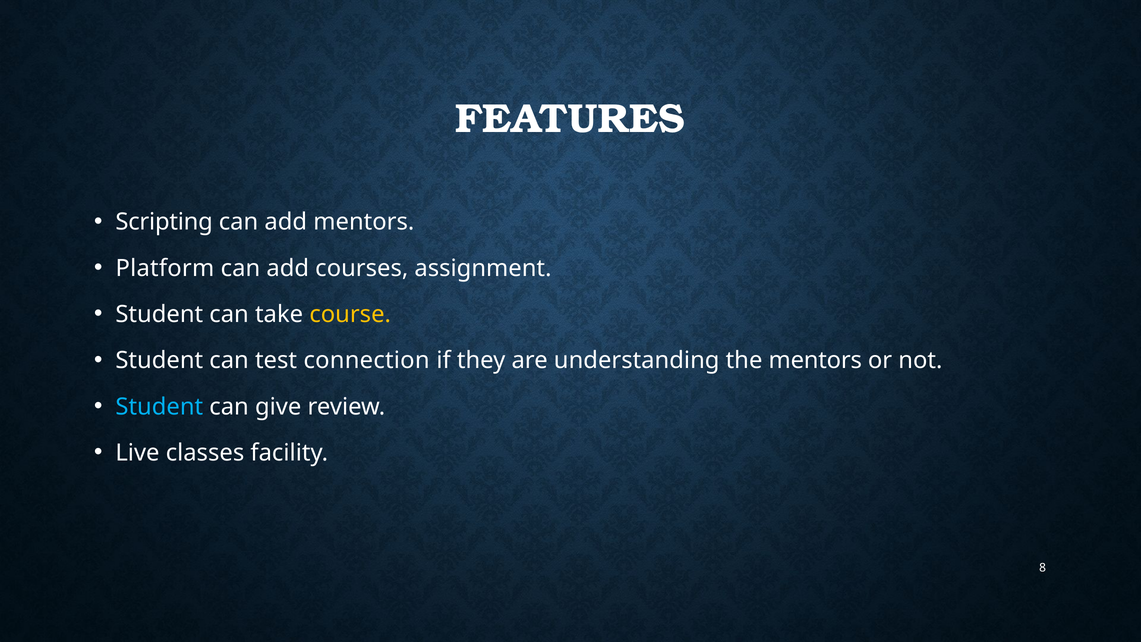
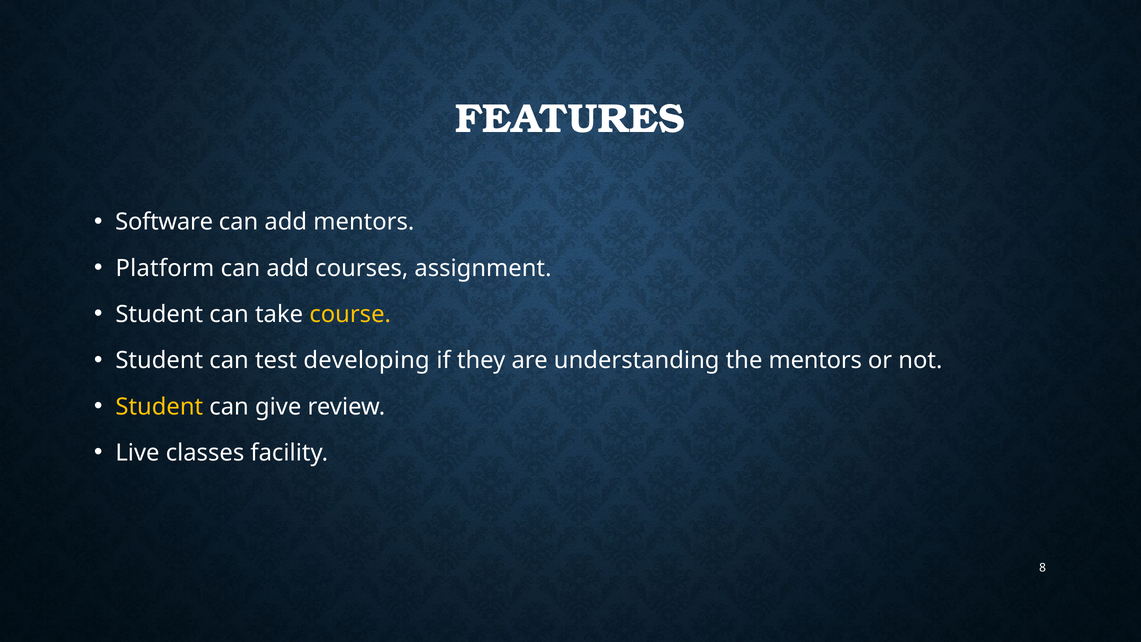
Scripting: Scripting -> Software (164, 222)
connection: connection -> developing (367, 360)
Student colour: light blue -> yellow (159, 407)
